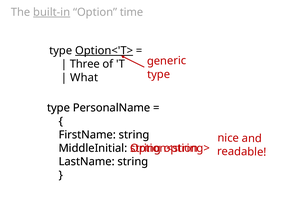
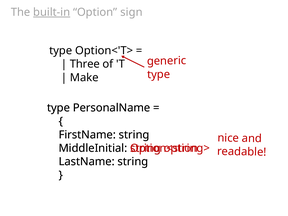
time: time -> sign (131, 12)
Option<'T> underline: present -> none (104, 51)
What: What -> Make (84, 78)
